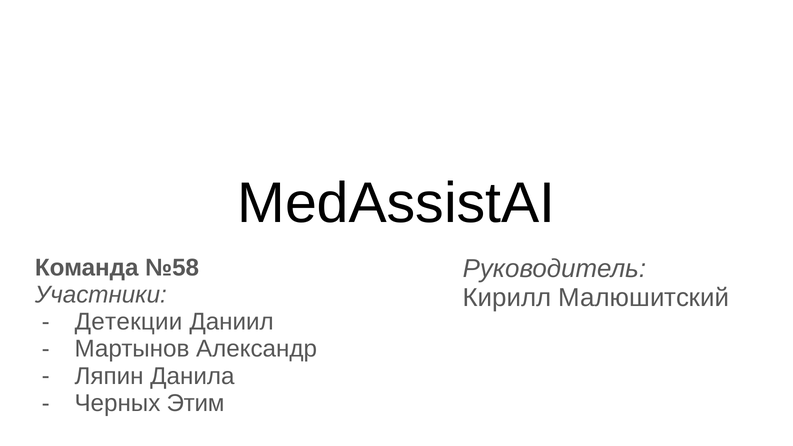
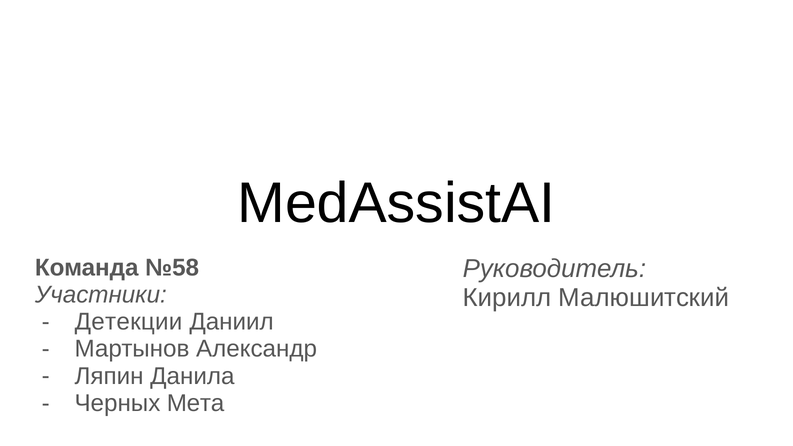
Этим: Этим -> Мета (195, 403)
